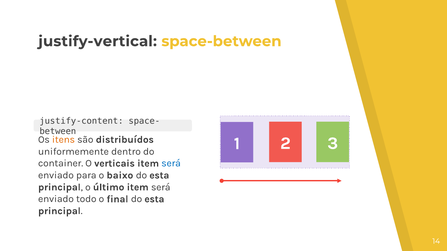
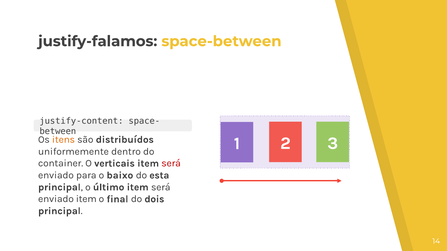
justify-vertical: justify-vertical -> justify-falamos (98, 41)
será colour: blue -> red (171, 164)
enviado todo: todo -> item (86, 199)
final do esta: esta -> dois (154, 199)
